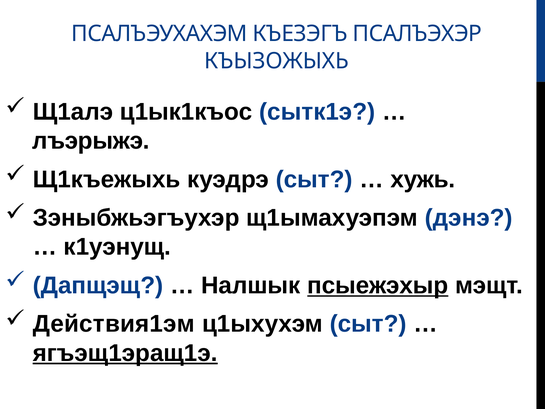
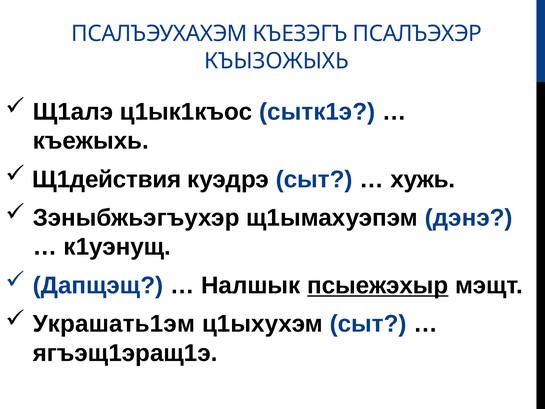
лъэрыжэ: лъэрыжэ -> къежыхь (91, 141)
Щ1къежыхь: Щ1къежыхь -> Щ1действия (107, 179)
Действия1эм: Действия1эм -> Украшать1эм (114, 324)
ягъэщ1эращ1э underline: present -> none (125, 353)
